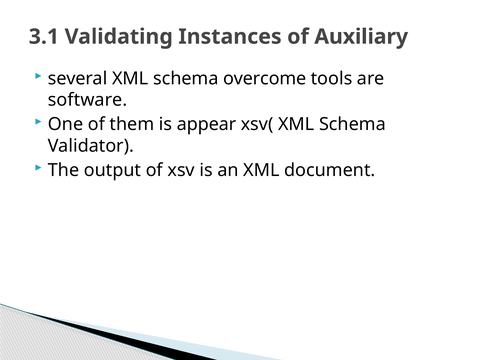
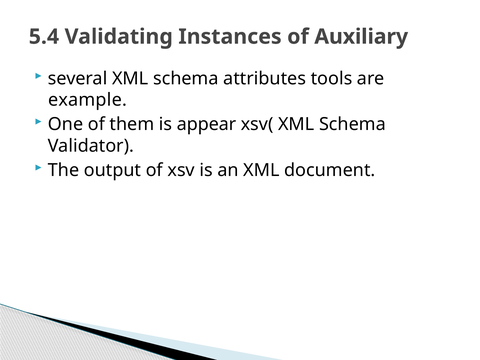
3.1: 3.1 -> 5.4 (44, 37)
overcome: overcome -> attributes (265, 78)
software: software -> example (88, 100)
